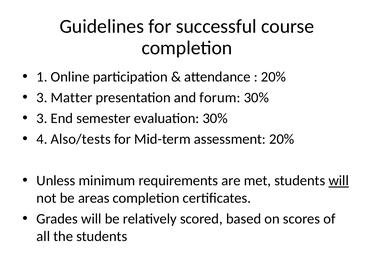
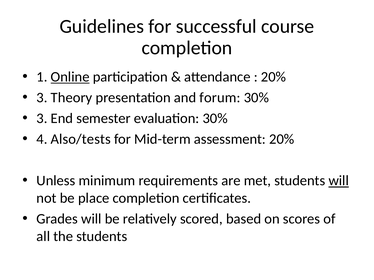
Online underline: none -> present (70, 77)
Matter: Matter -> Theory (72, 98)
areas: areas -> place (94, 198)
